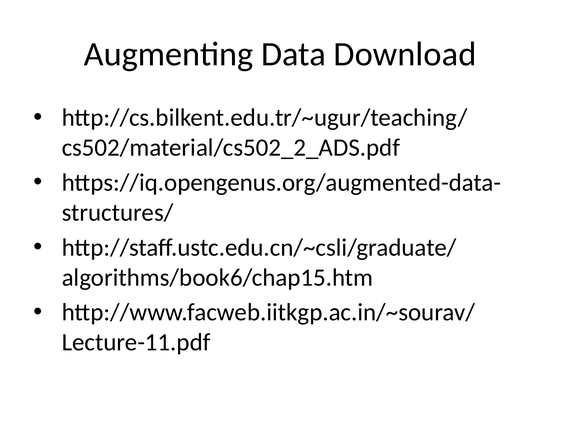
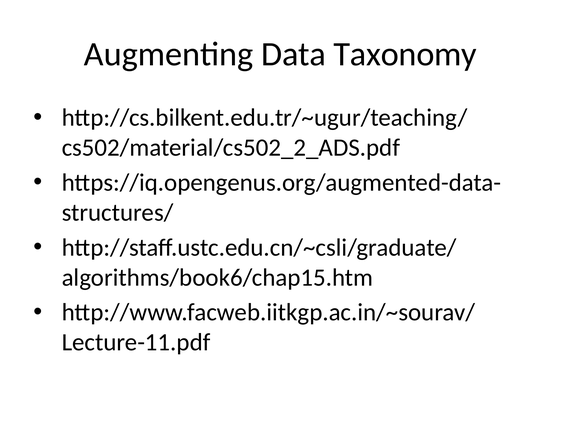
Download: Download -> Taxonomy (405, 54)
